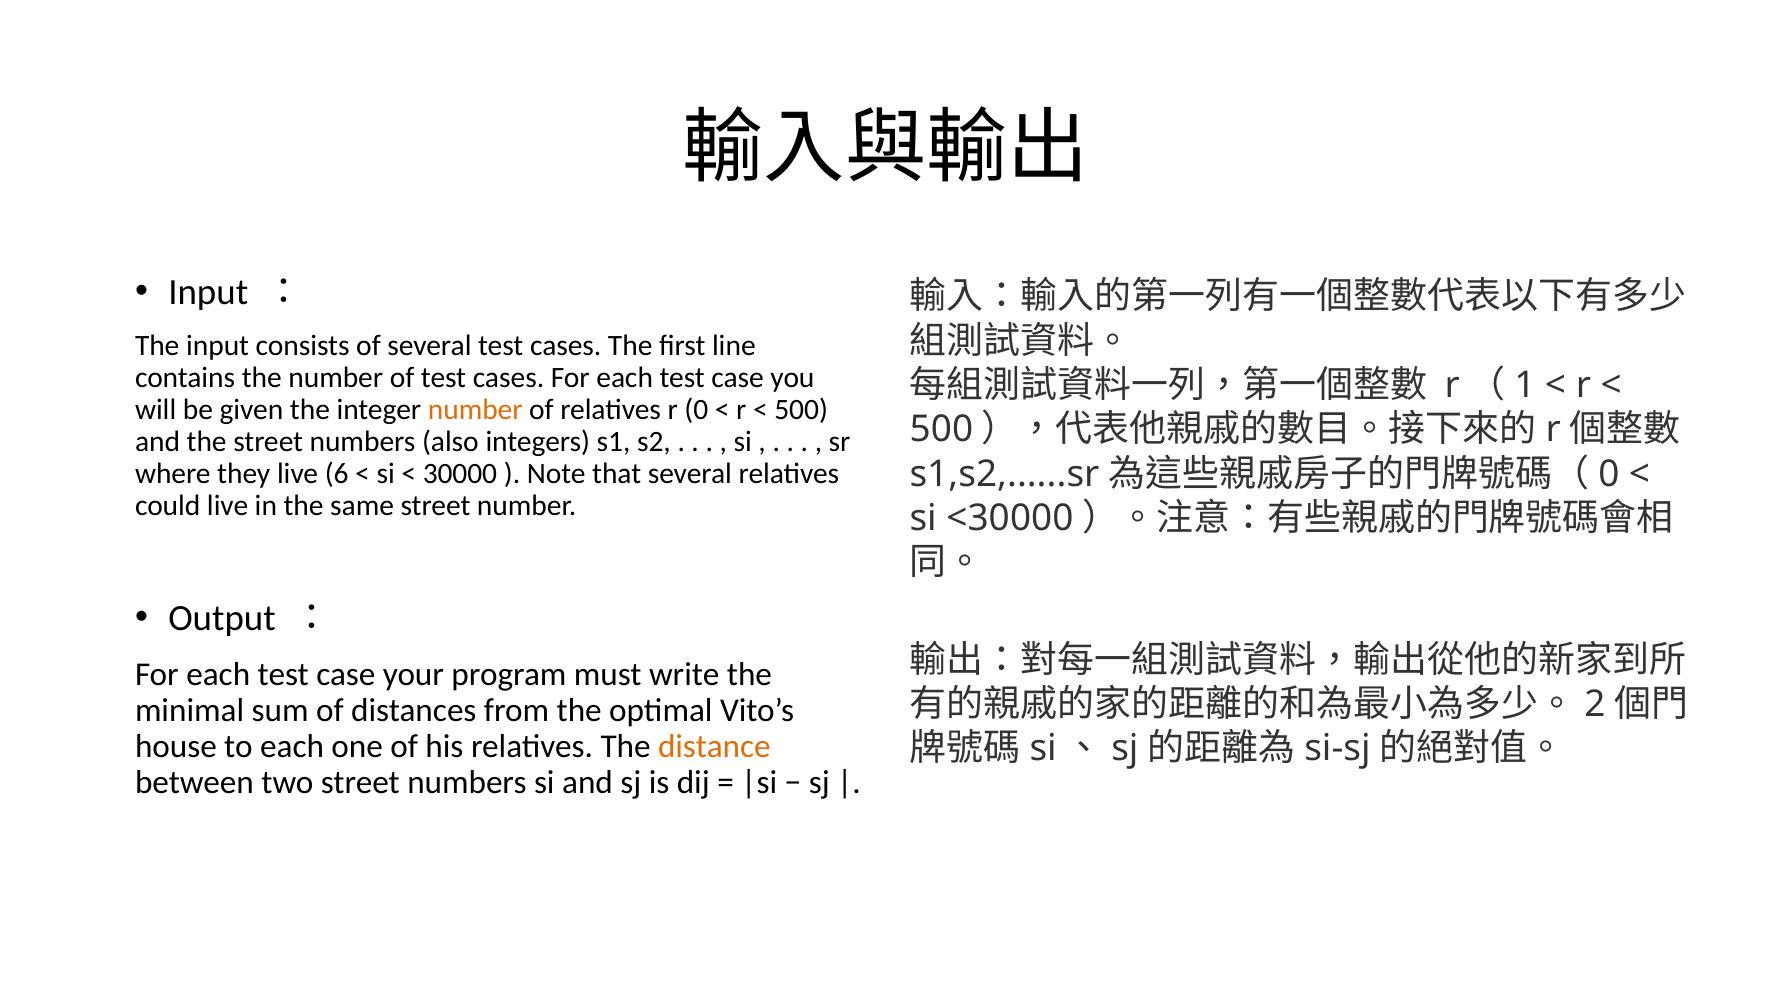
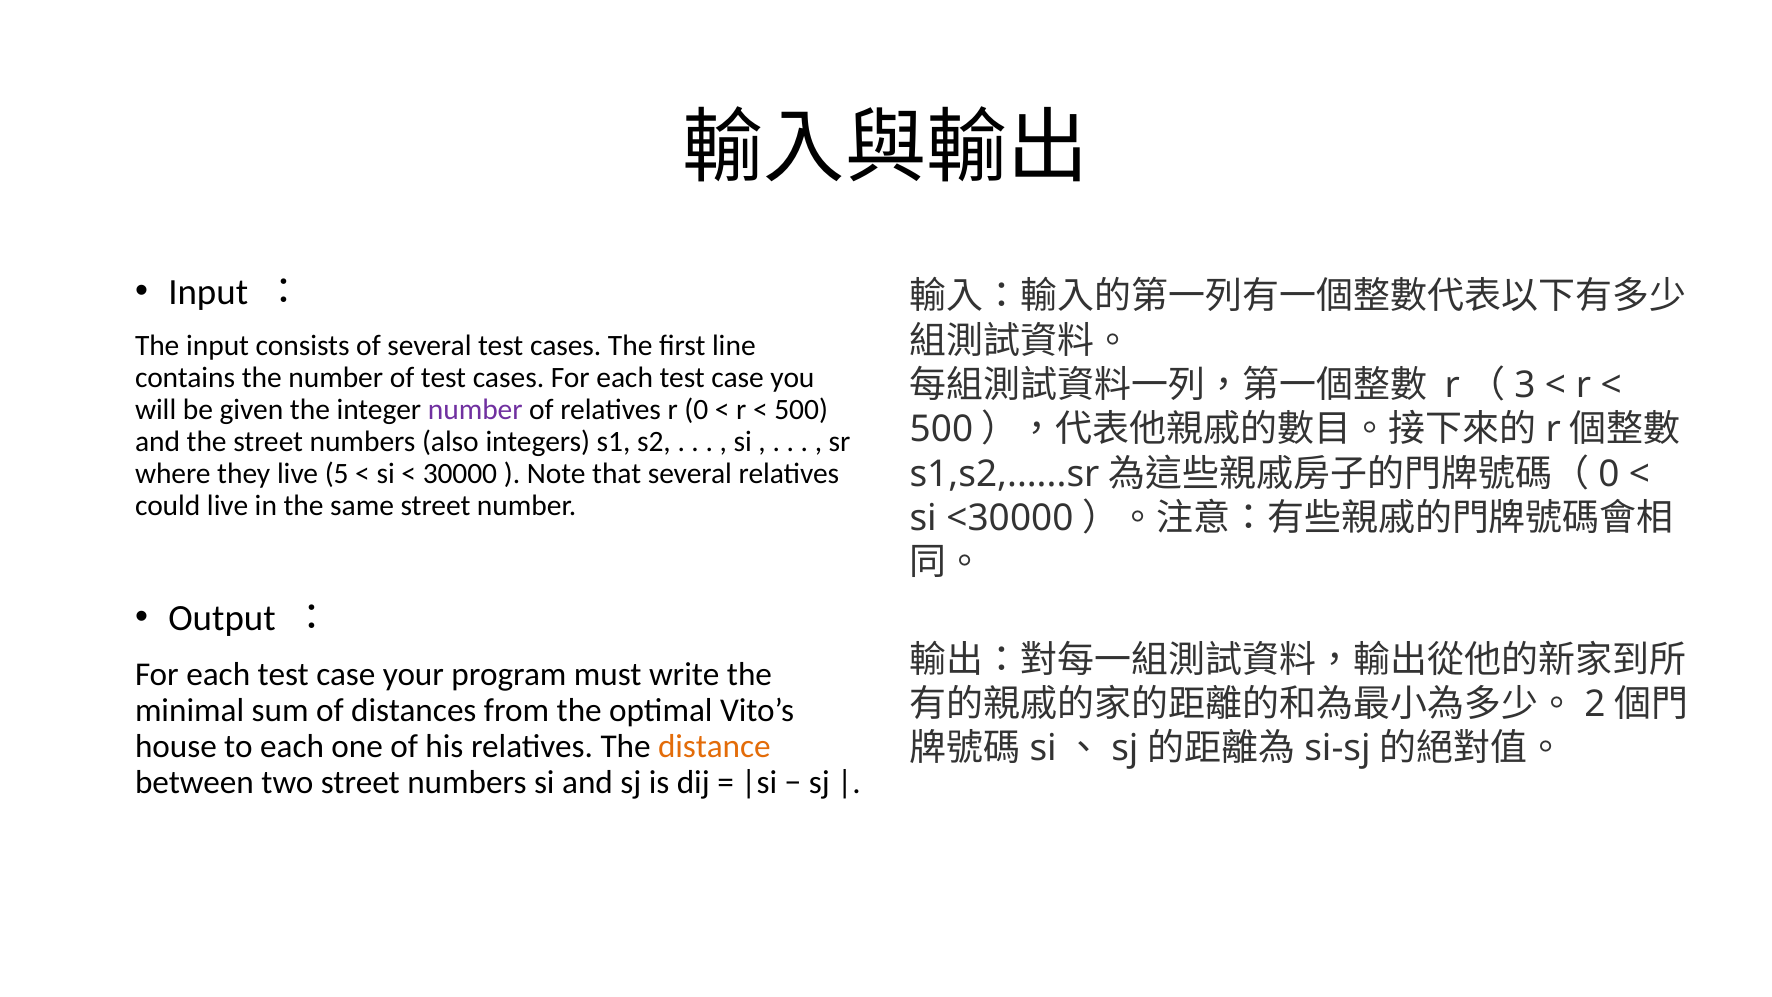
1: 1 -> 3 (1525, 385)
number colour: orange -> purple (475, 410)
6: 6 -> 5 (337, 473)
